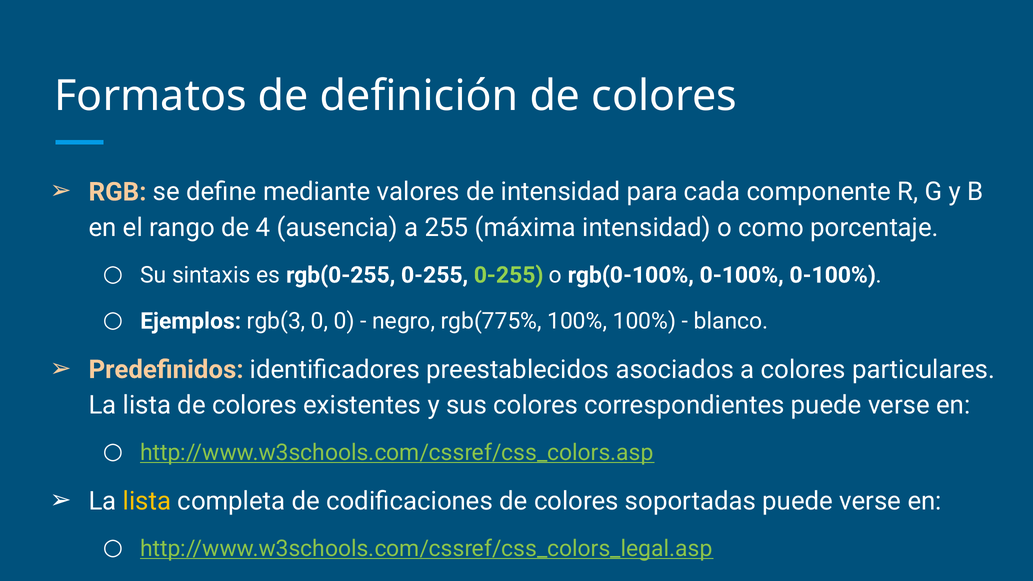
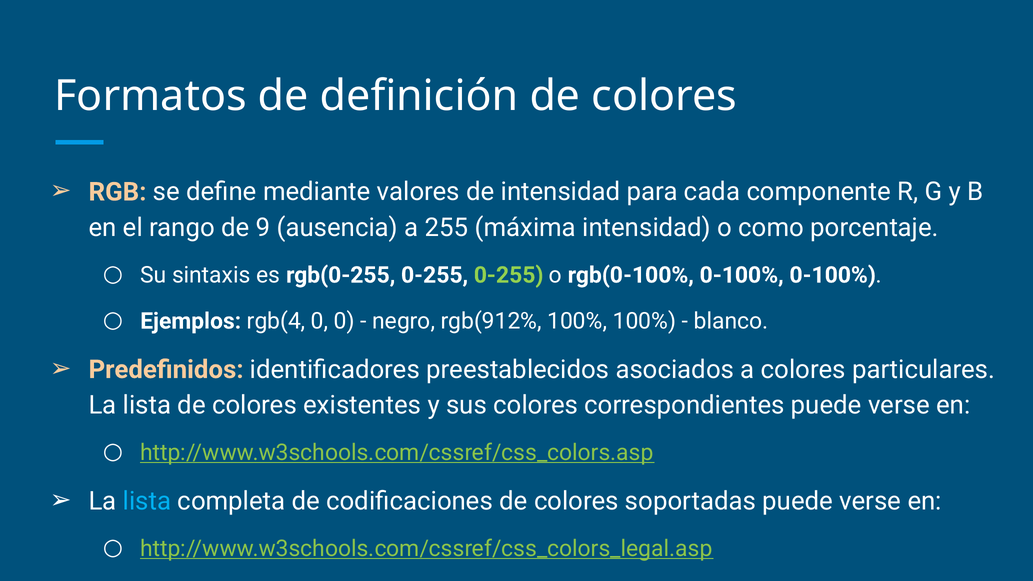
4: 4 -> 9 (263, 228)
rgb(3: rgb(3 -> rgb(4 (276, 321)
rgb(775%: rgb(775% -> rgb(912% (491, 321)
lista colour: yellow -> light blue (147, 501)
